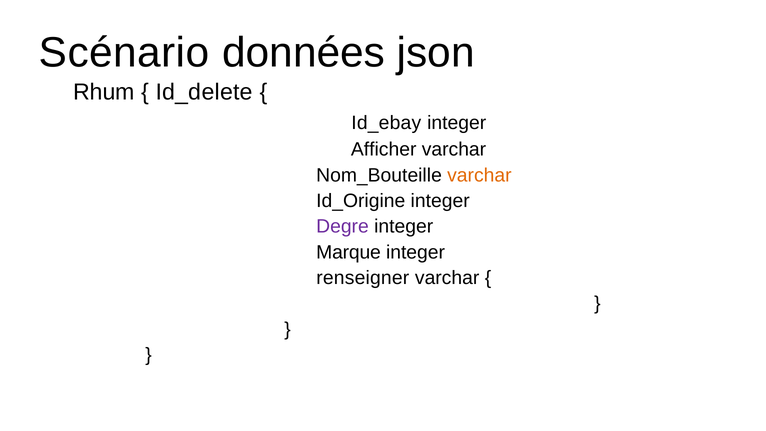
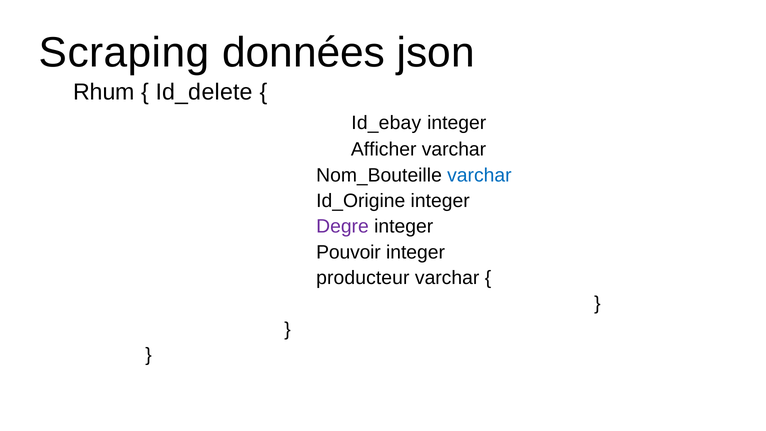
Scénario: Scénario -> Scraping (124, 53)
varchar colour: orange -> blue (479, 175)
Marque: Marque -> Pouvoir (349, 252)
renseigner: renseigner -> producteur (363, 278)
